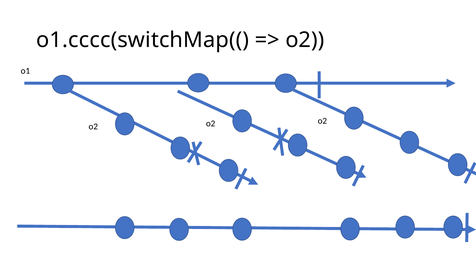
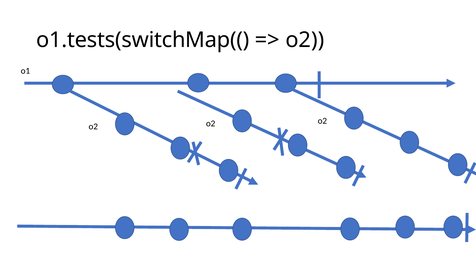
o1.cccc(switchMap((: o1.cccc(switchMap(( -> o1.tests(switchMap(( (143, 40)
